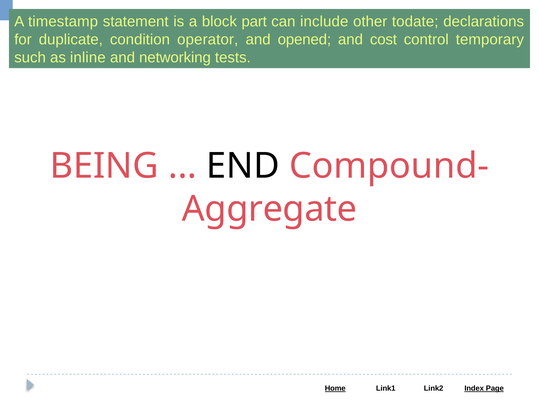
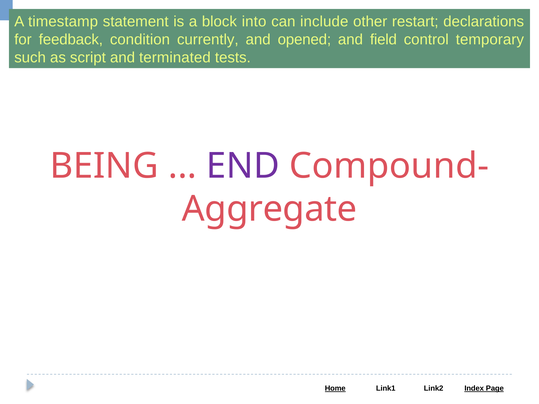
part: part -> into (254, 22)
todate: todate -> restart (415, 22)
duplicate: duplicate -> feedback (71, 40)
operator: operator -> currently (208, 40)
cost: cost -> field (383, 40)
inline: inline -> script (88, 58)
networking: networking -> terminated (175, 58)
END colour: black -> purple (243, 166)
